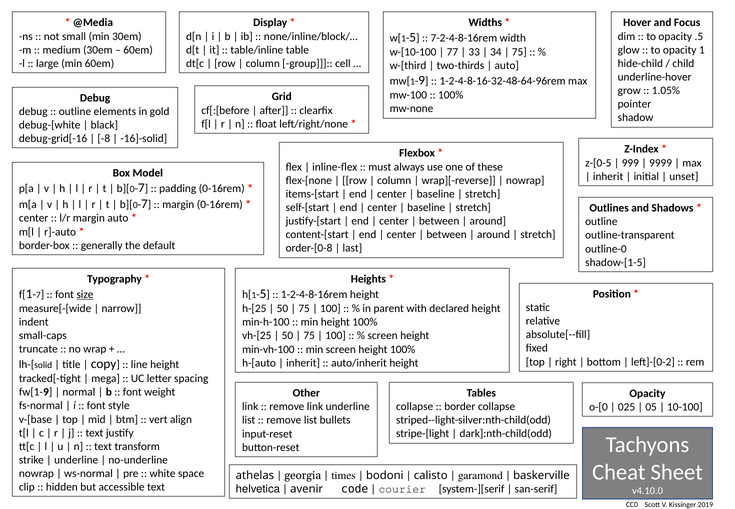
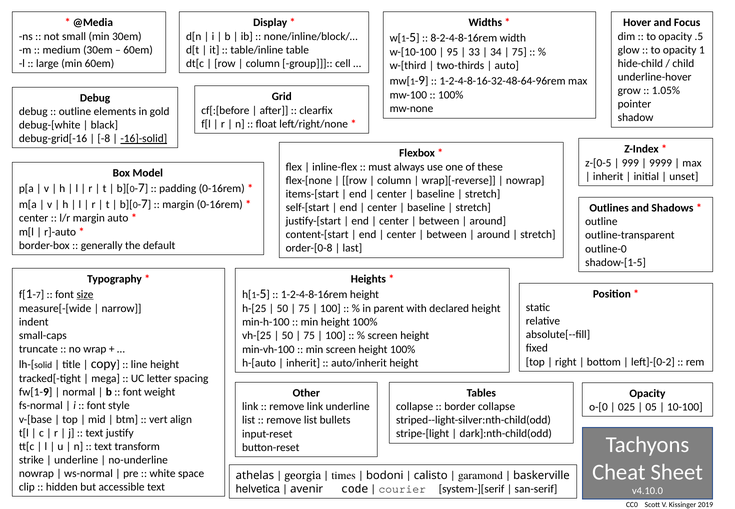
7-2-4-8-16rem: 7-2-4-8-16rem -> 8-2-4-8-16rem (464, 38)
77: 77 -> 95 (452, 52)
-16]-solid underline: none -> present (144, 139)
